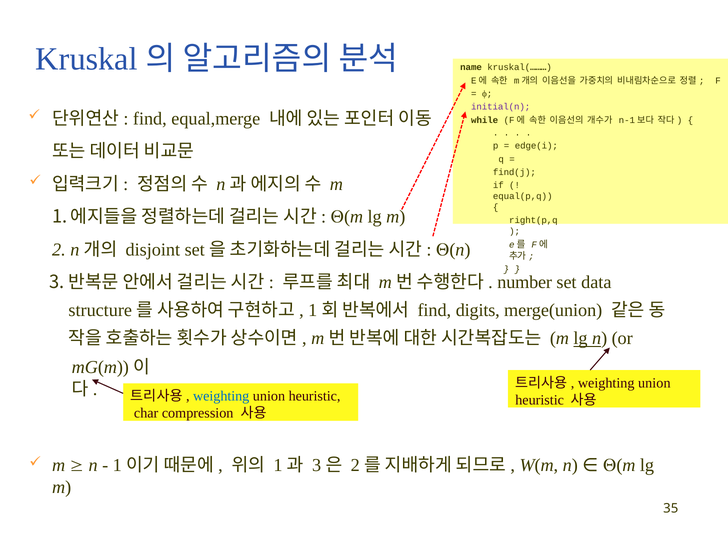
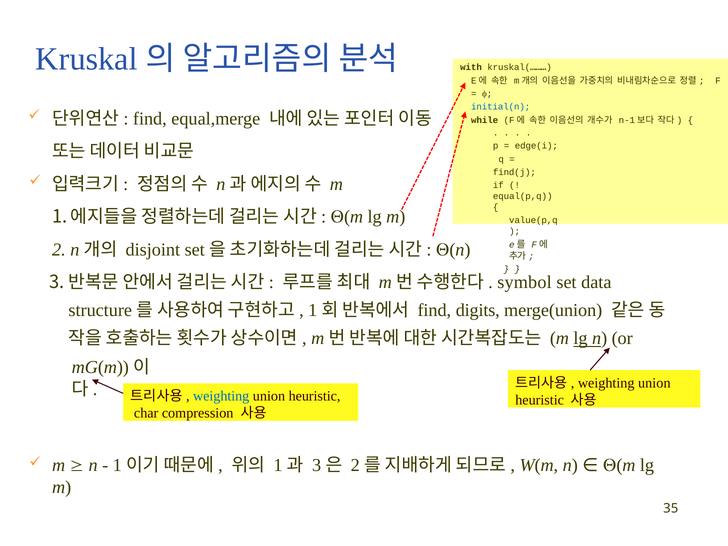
name: name -> with (471, 67)
initial(n colour: purple -> blue (501, 107)
right(p,q: right(p,q -> value(p,q (533, 220)
number: number -> symbol (525, 282)
